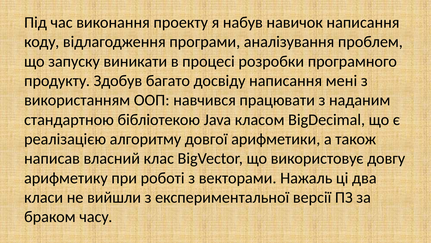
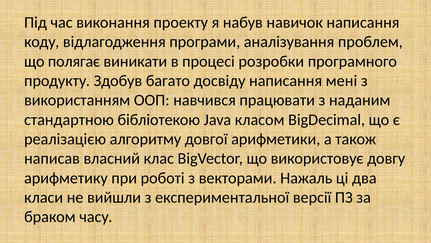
запуску: запуску -> полягає (74, 61)
